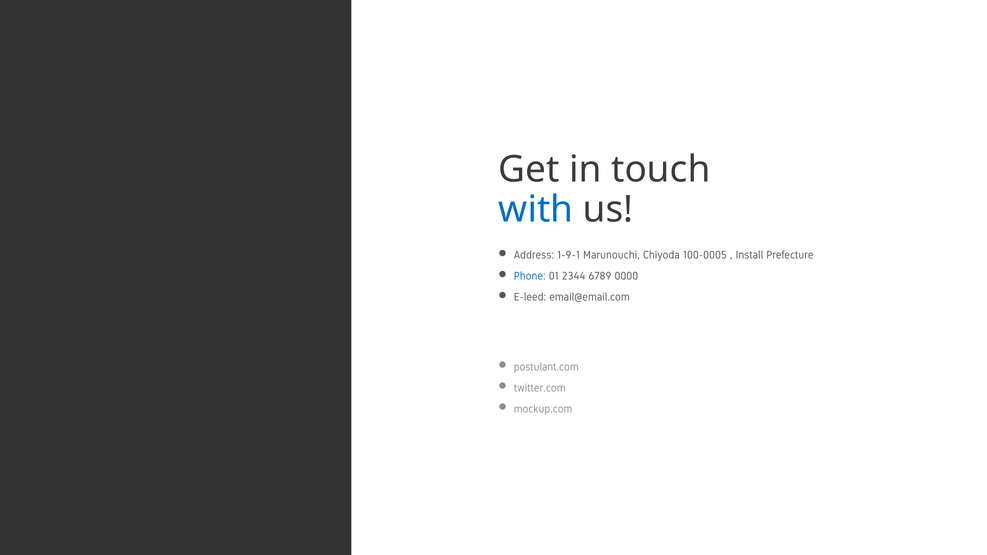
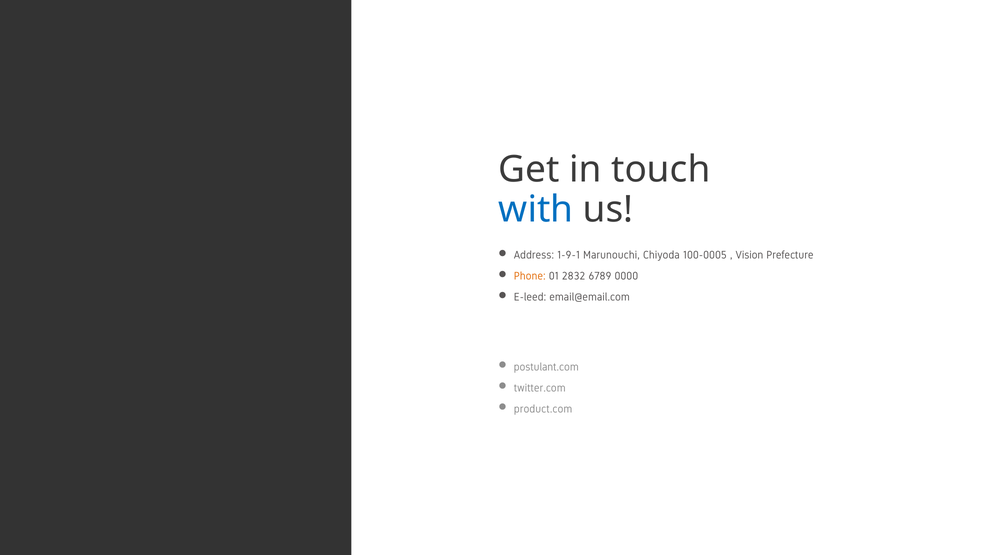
Install: Install -> Vision (750, 255)
Phone colour: blue -> orange (530, 276)
2344: 2344 -> 2832 (574, 276)
mockup.com: mockup.com -> product.com (543, 409)
